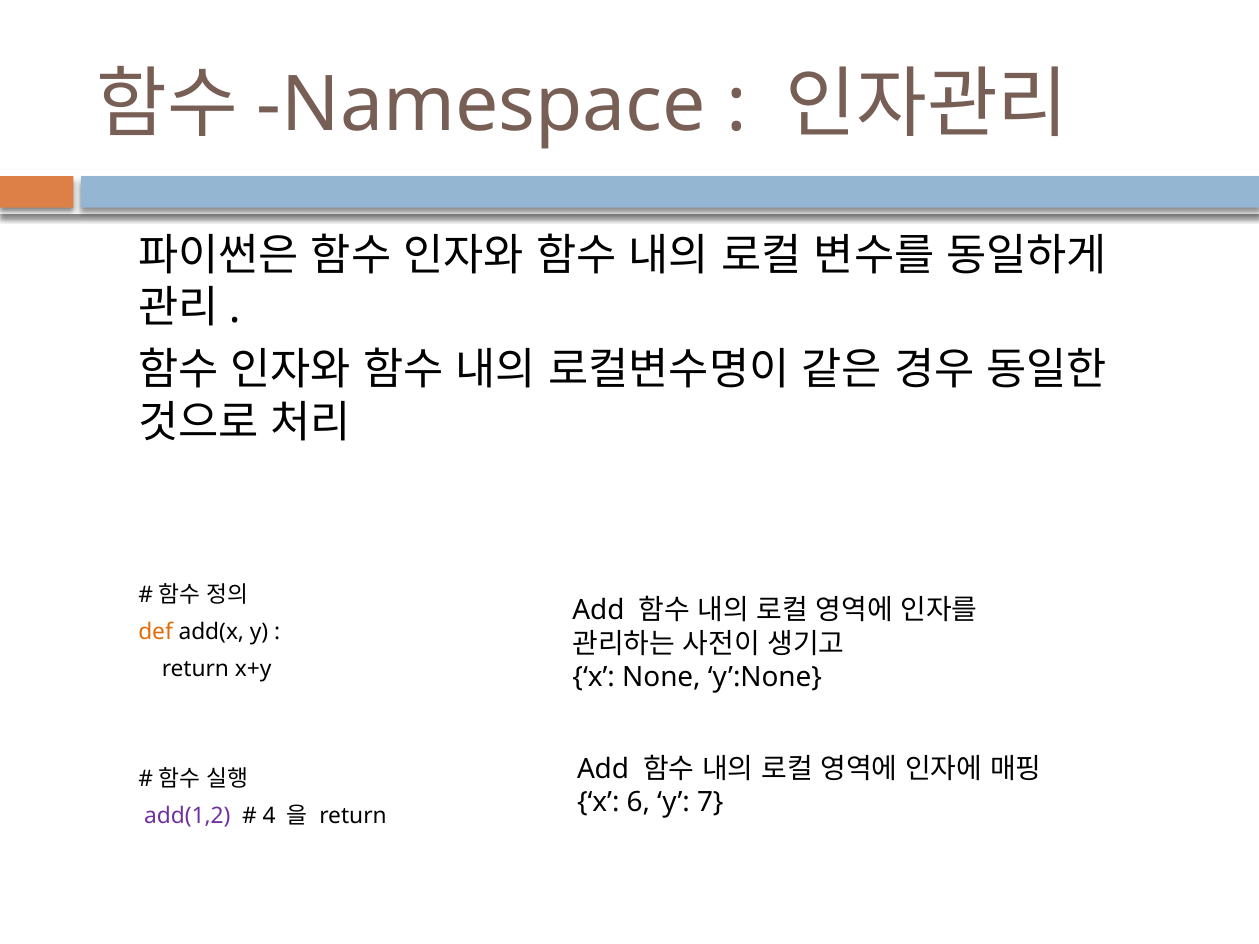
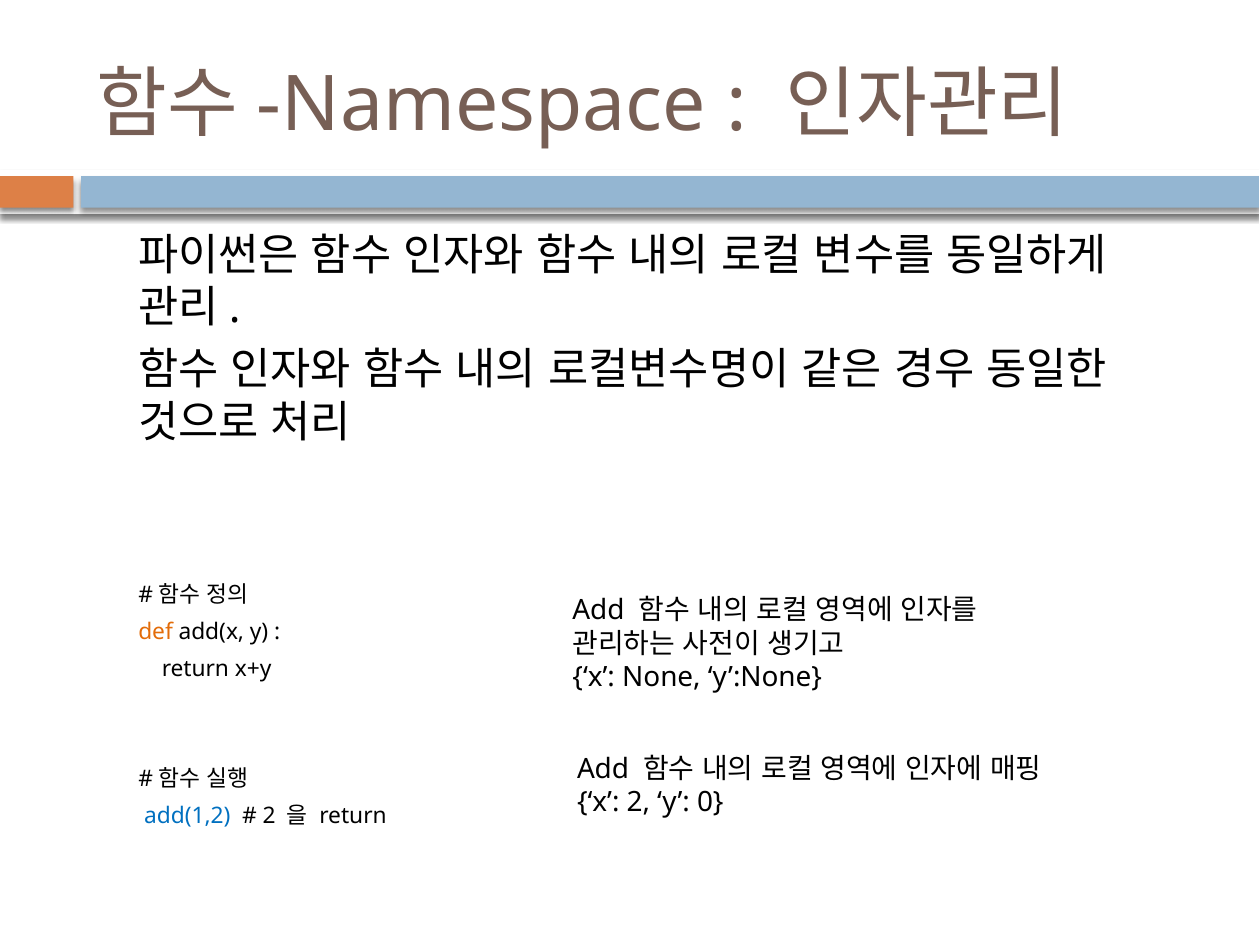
x 6: 6 -> 2 (638, 803)
7: 7 -> 0 (710, 803)
add(1,2 colour: purple -> blue (187, 816)
4: 4 -> 2 (269, 816)
